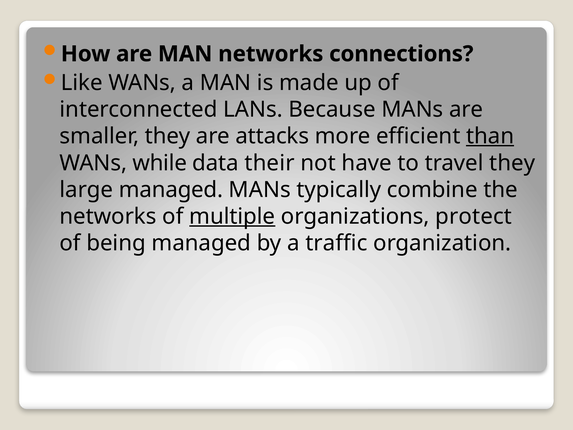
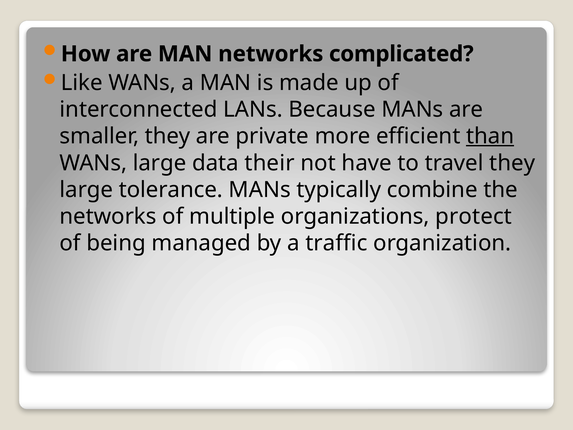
connections: connections -> complicated (401, 54)
attacks: attacks -> private (272, 136)
WANs while: while -> large (160, 163)
large managed: managed -> tolerance (171, 190)
multiple underline: present -> none (232, 216)
